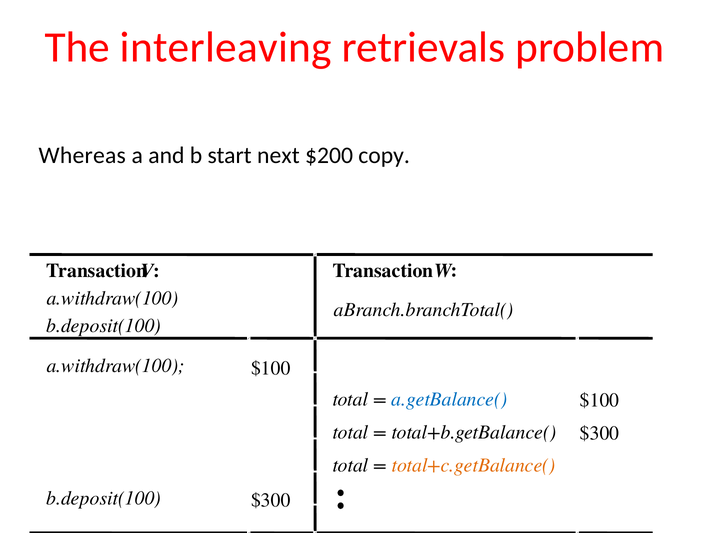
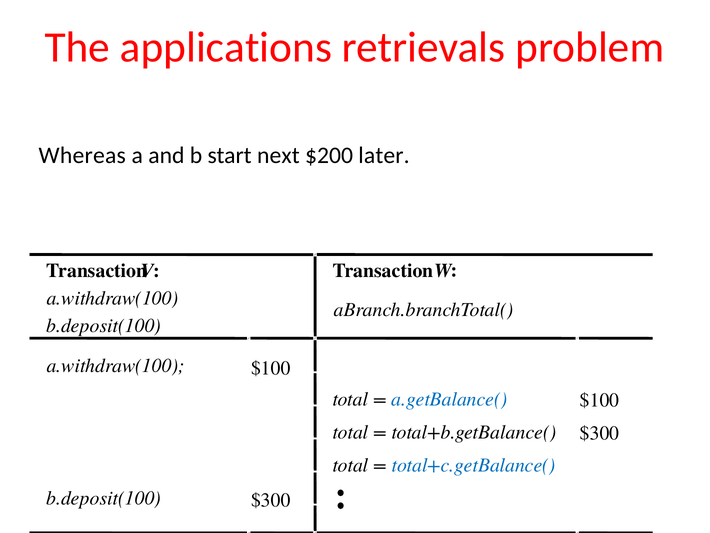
interleaving: interleaving -> applications (226, 47)
copy: copy -> later (384, 155)
total+c.getBalance( colour: orange -> blue (473, 465)
